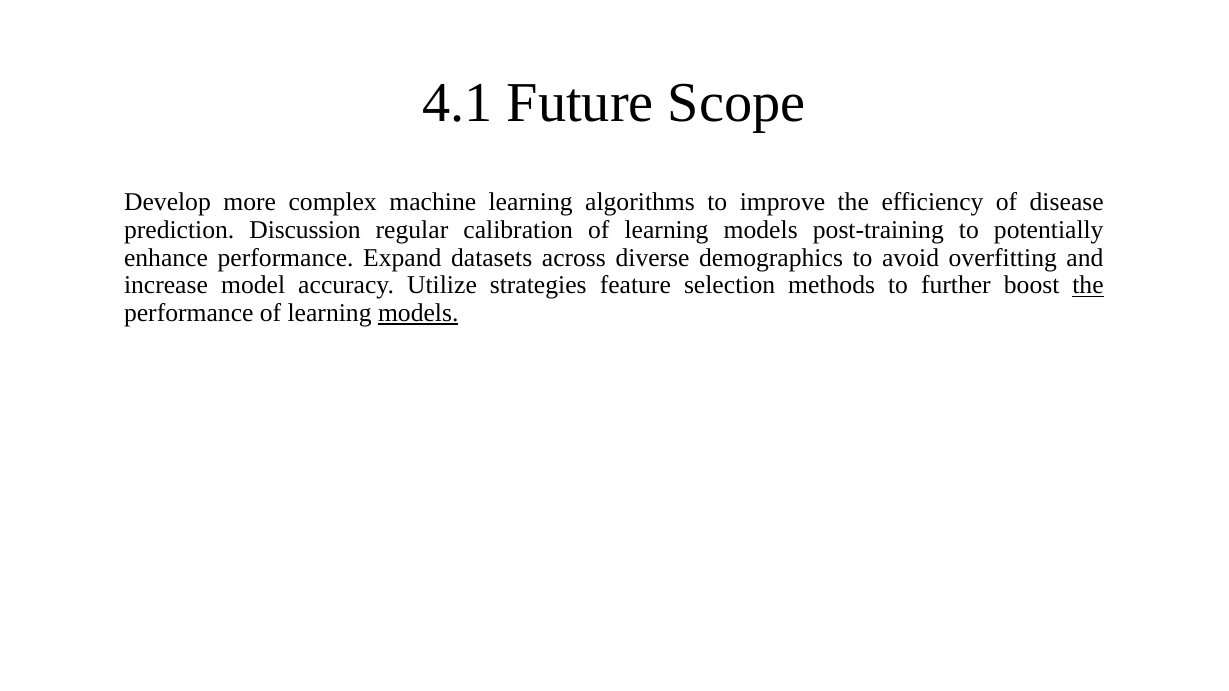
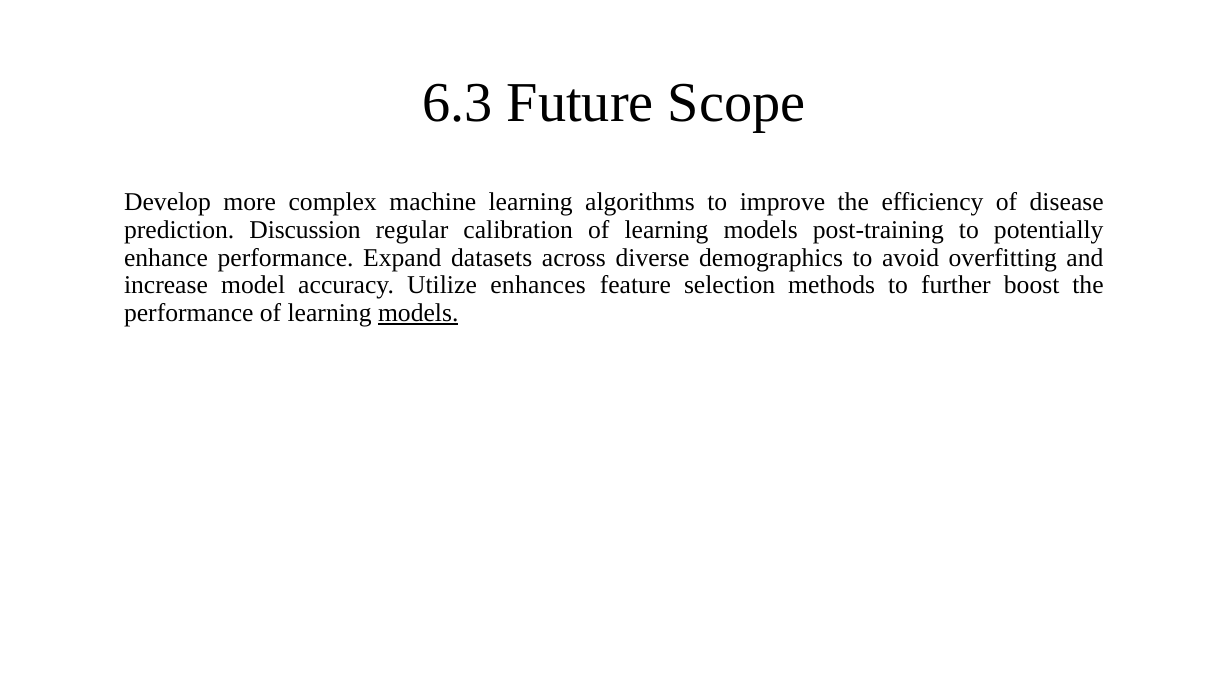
4.1: 4.1 -> 6.3 (458, 103)
strategies: strategies -> enhances (538, 286)
the underline: present -> none (1088, 286)
